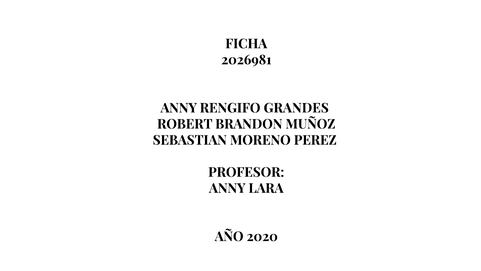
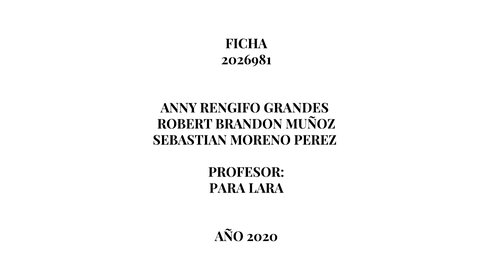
ANNY: ANNY -> PARA (227, 188)
